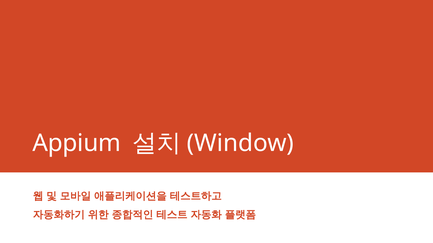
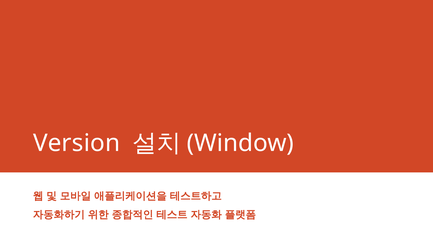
Appium: Appium -> Version (77, 143)
